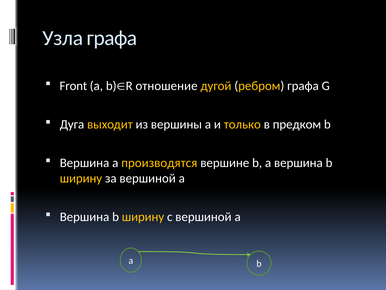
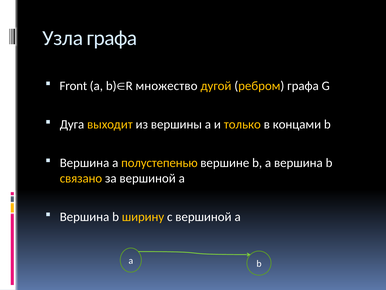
отношение: отношение -> множество (166, 86)
предком: предком -> концами (297, 124)
производятся: производятся -> полустепенью (159, 163)
ширину: ширину -> связано (81, 178)
